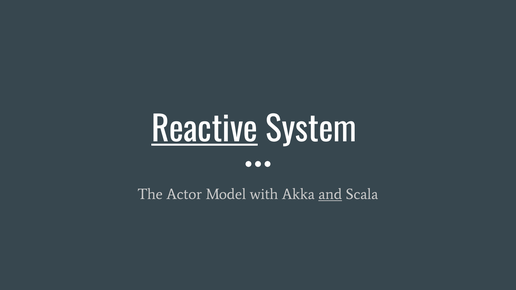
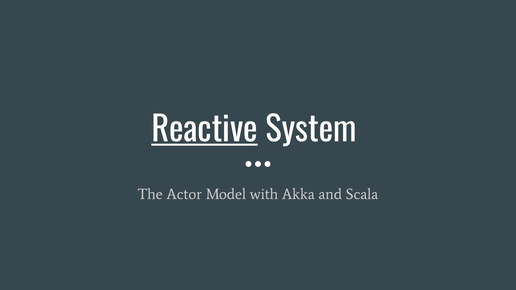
and underline: present -> none (330, 194)
